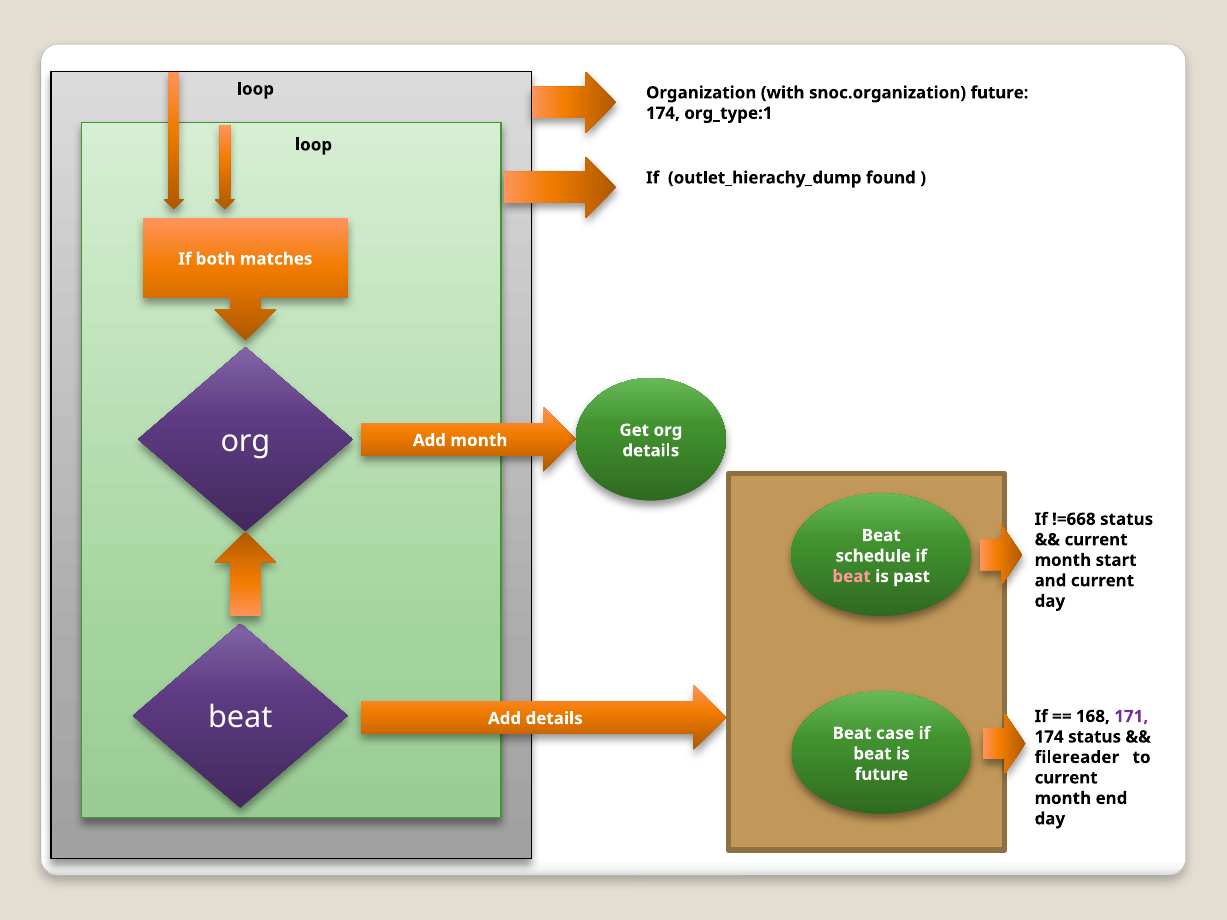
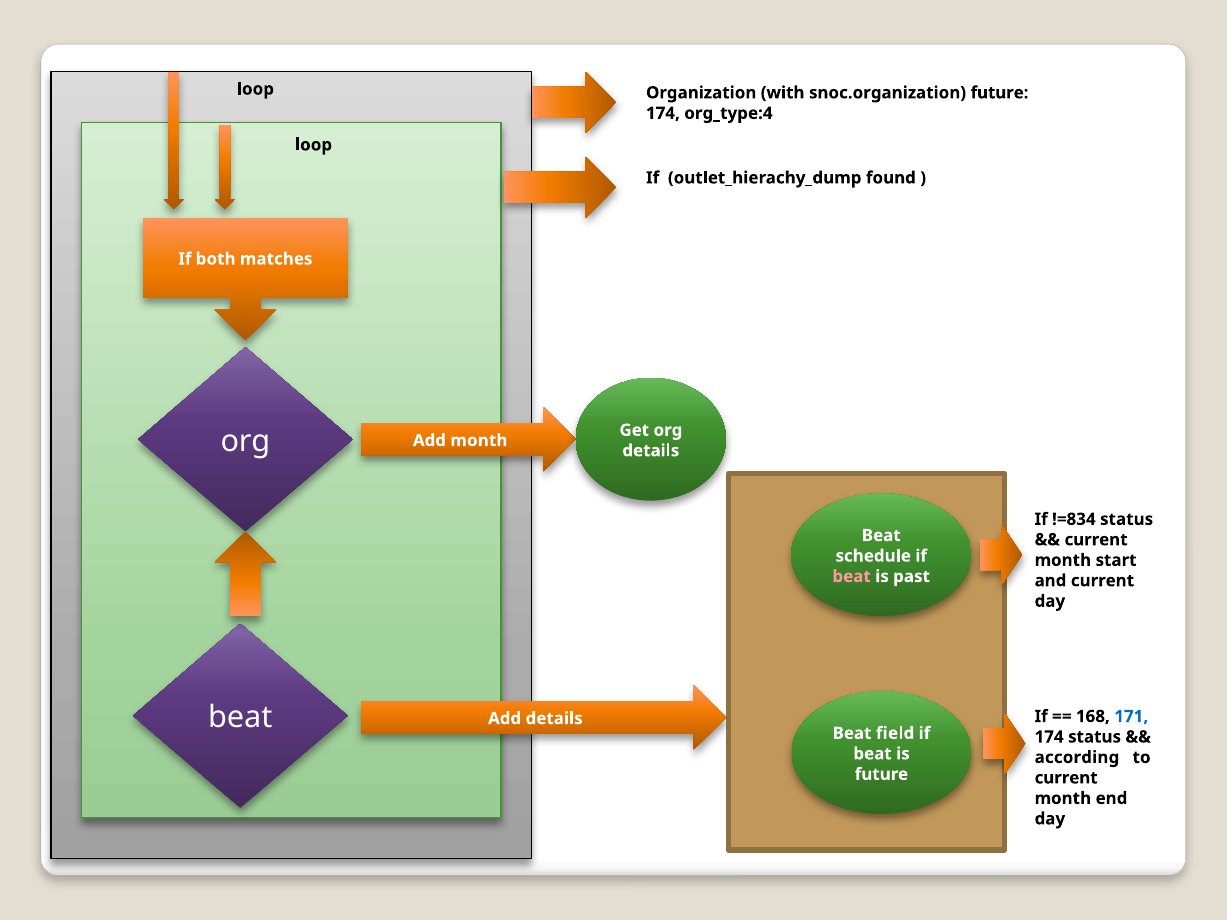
org_type:1: org_type:1 -> org_type:4 (728, 113)
!=668: !=668 -> !=834 (1074, 519)
171 colour: purple -> blue (1131, 717)
case: case -> field (895, 733)
filereader: filereader -> according (1077, 758)
